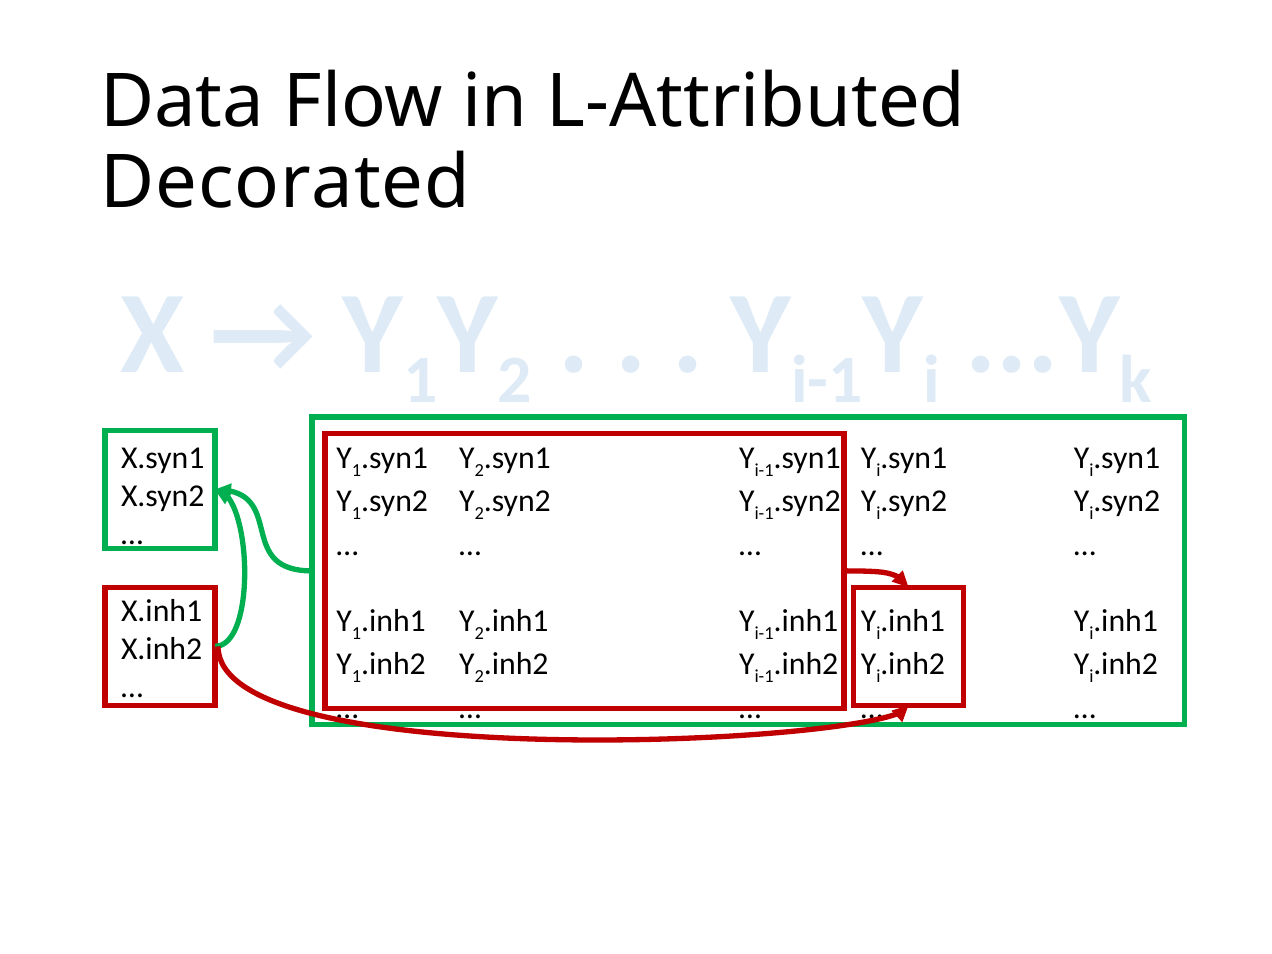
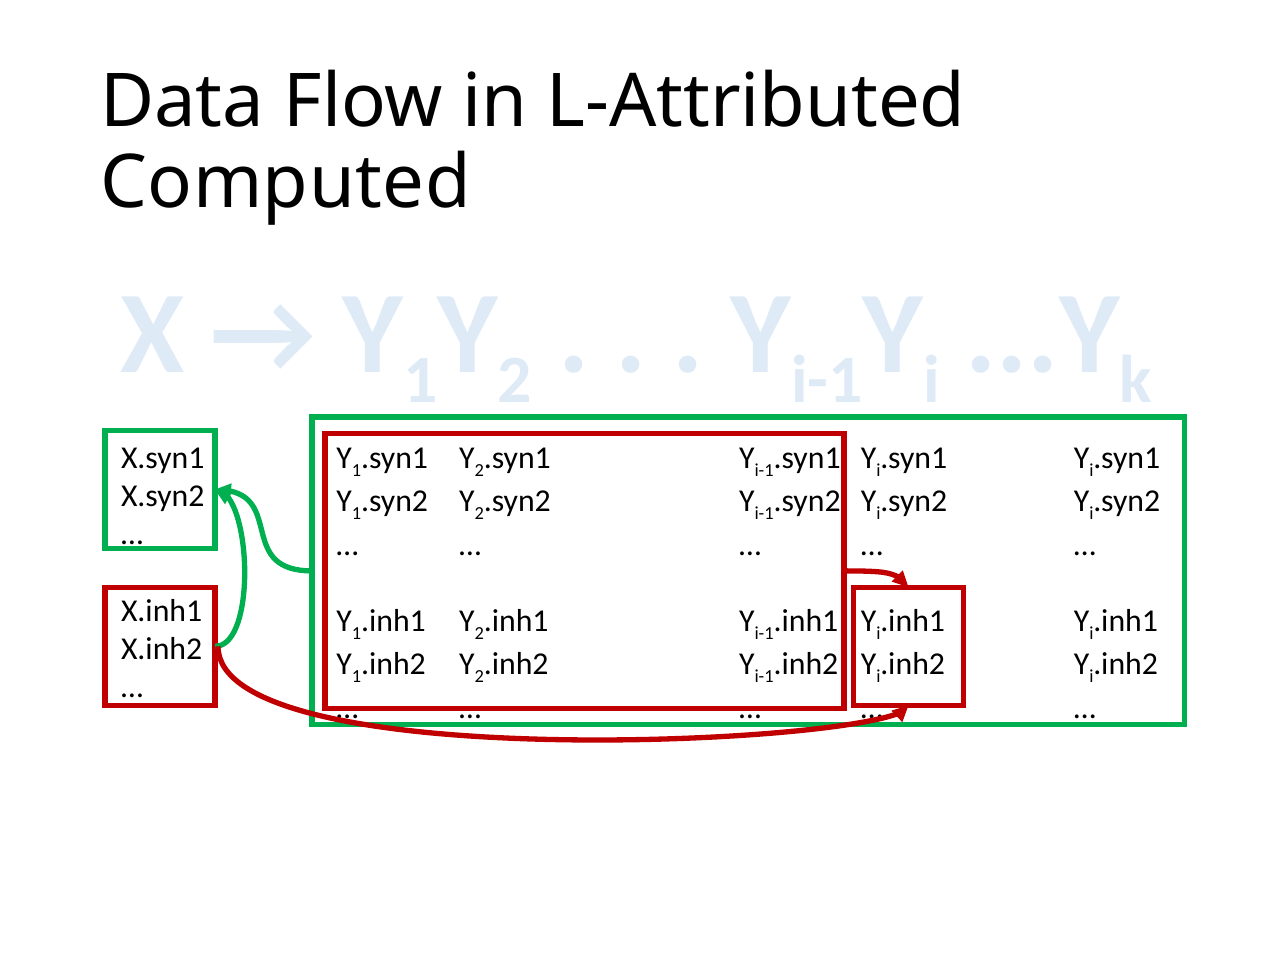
Decorated: Decorated -> Computed (286, 183)
